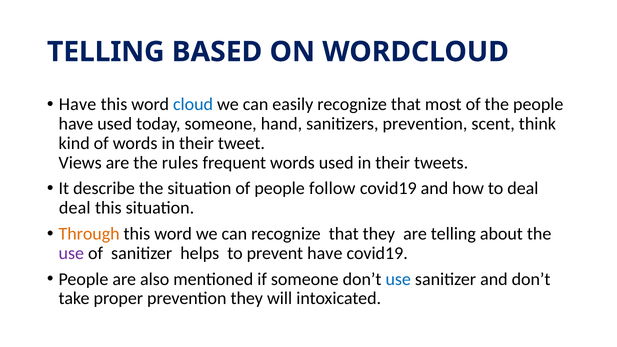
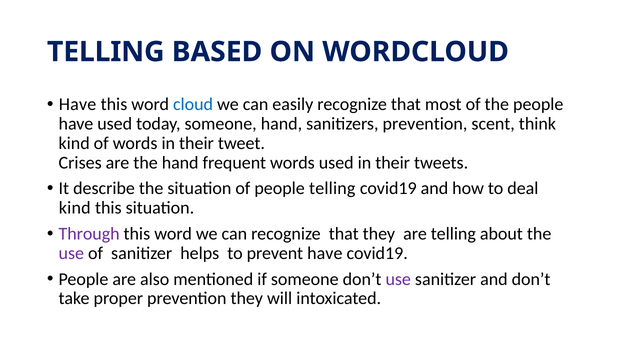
Views: Views -> Crises (80, 163)
the rules: rules -> hand (180, 163)
people follow: follow -> telling (332, 189)
deal: deal -> kind (75, 208)
Through colour: orange -> purple (89, 234)
use colour: blue -> purple (398, 279)
